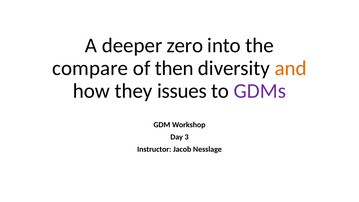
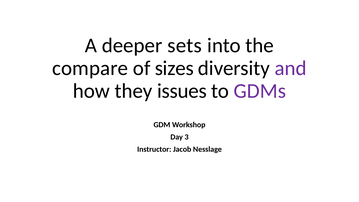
zero: zero -> sets (185, 46)
then: then -> sizes (174, 68)
and colour: orange -> purple (291, 68)
